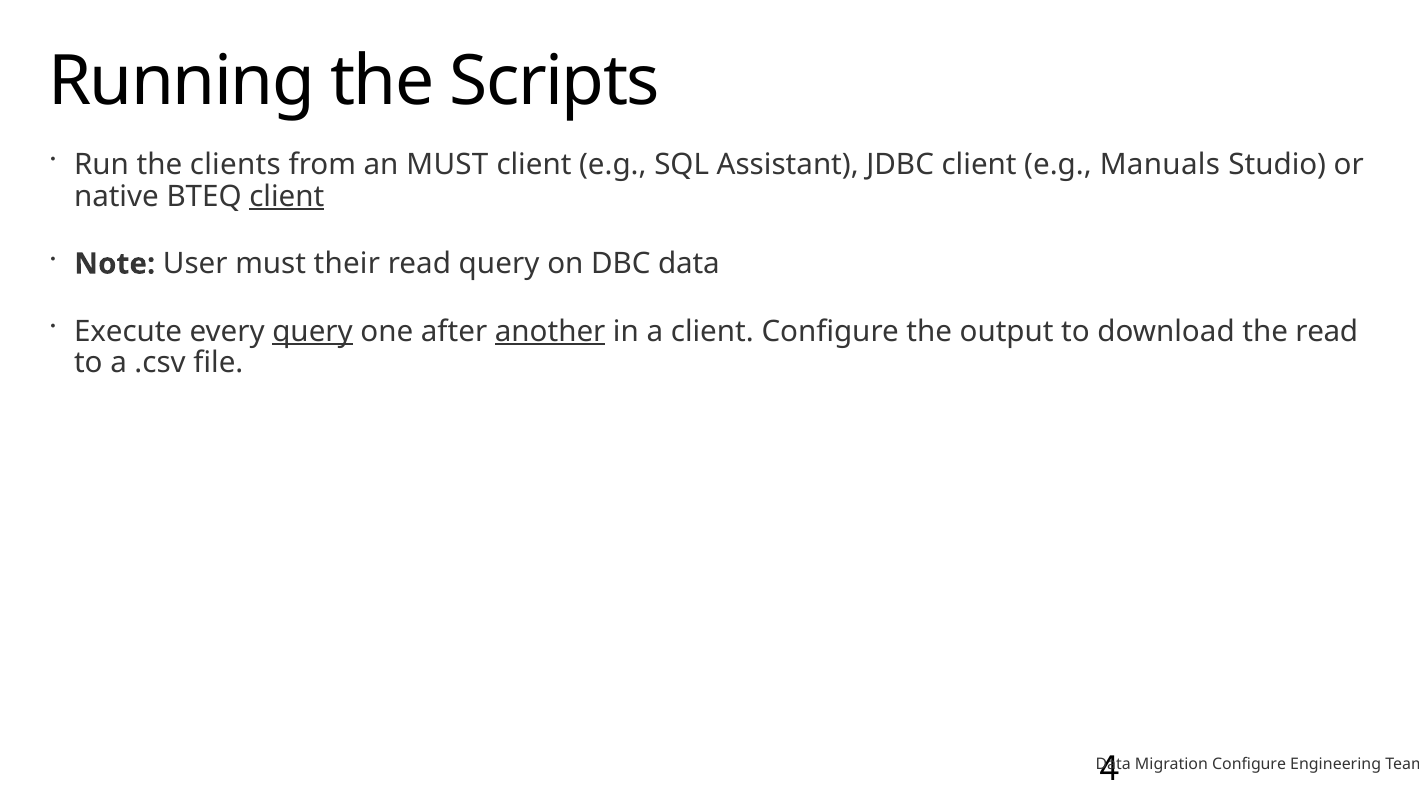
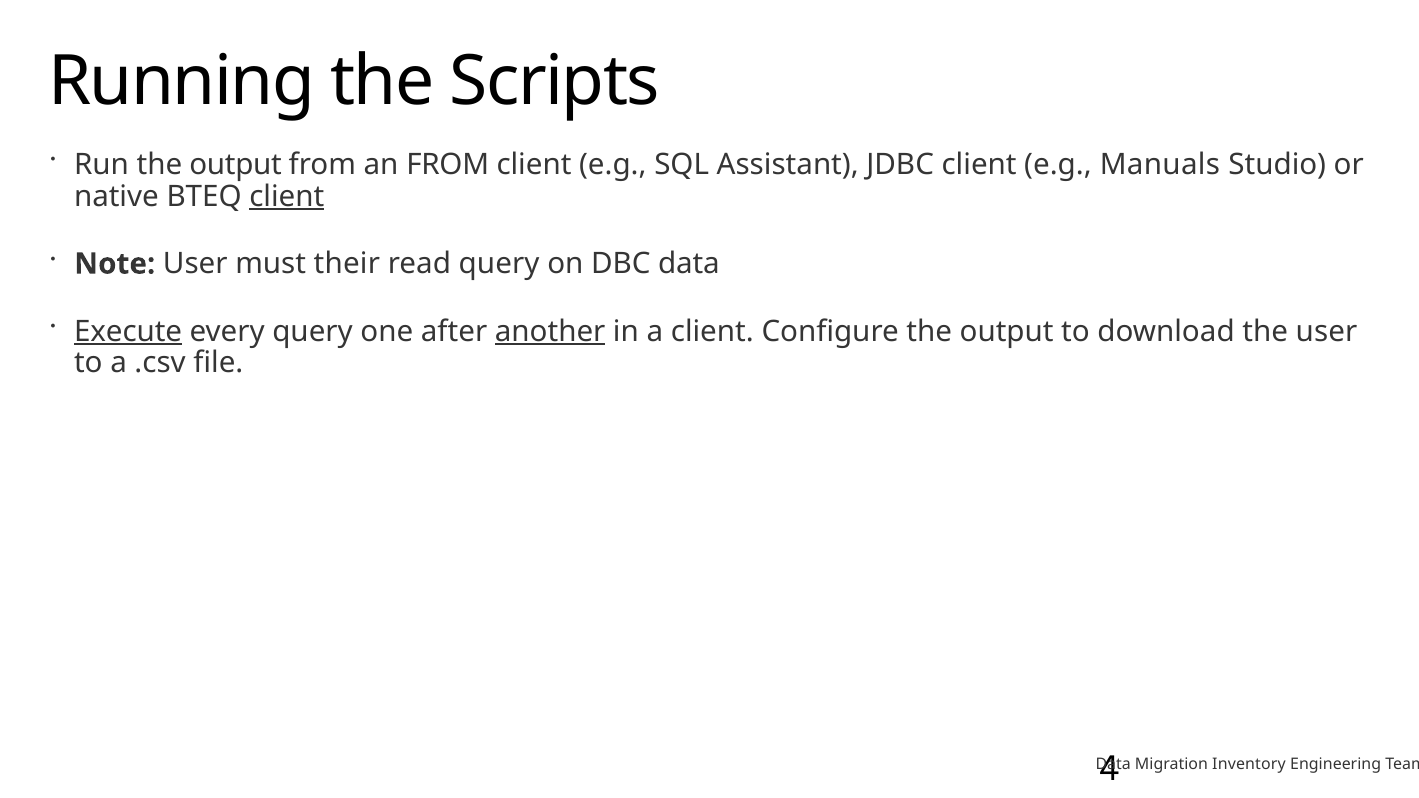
Run the clients: clients -> output (236, 164)
an MUST: MUST -> FROM (448, 164)
Execute underline: none -> present (128, 331)
query underline: present -> none (313, 331)
the read: read -> user (1327, 331)
Migration Configure: Configure -> Inventory (1249, 764)
